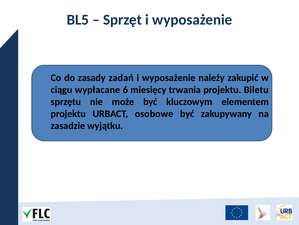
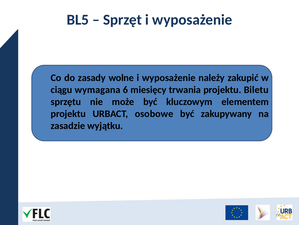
zadań: zadań -> wolne (121, 78)
wypłacane: wypłacane -> wymagana (98, 90)
